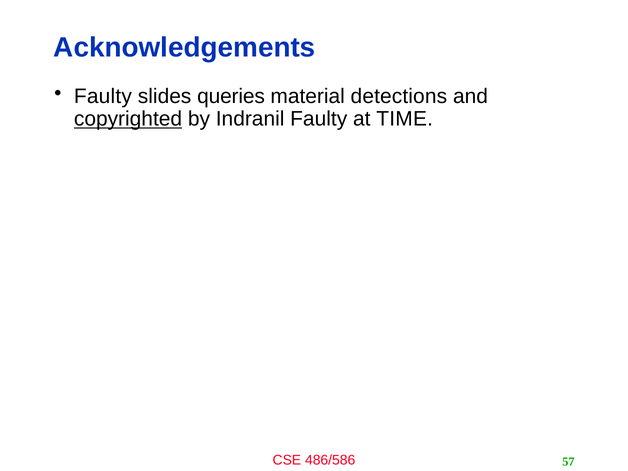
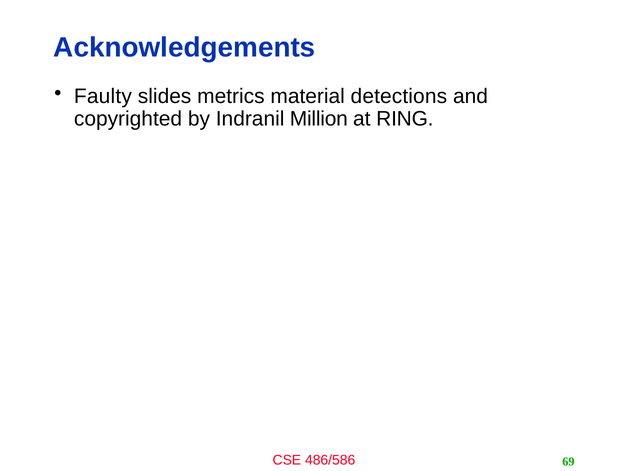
queries: queries -> metrics (231, 96)
copyrighted underline: present -> none (128, 119)
Indranil Faulty: Faulty -> Million (319, 119)
TIME: TIME -> RING (405, 119)
57: 57 -> 69 (568, 462)
